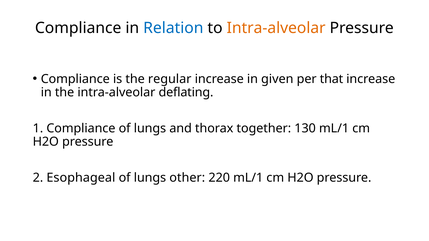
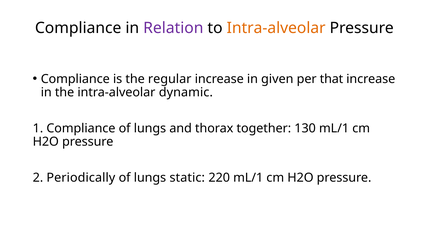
Relation colour: blue -> purple (173, 28)
deflating: deflating -> dynamic (186, 93)
Esophageal: Esophageal -> Periodically (81, 178)
other: other -> static (187, 178)
